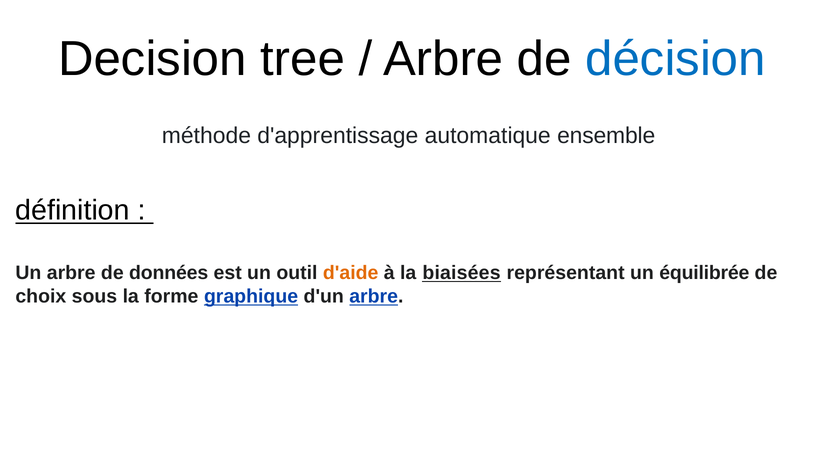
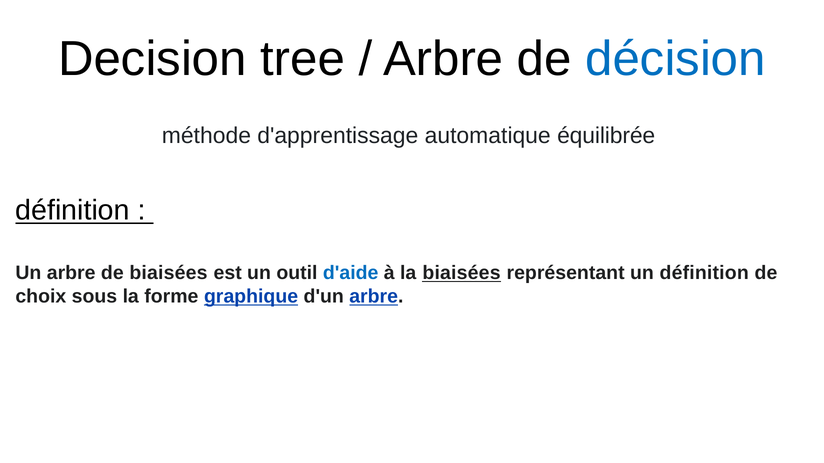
ensemble: ensemble -> équilibrée (606, 136)
de données: données -> biaisées (168, 273)
d'aide colour: orange -> blue (351, 273)
un équilibrée: équilibrée -> définition (704, 273)
